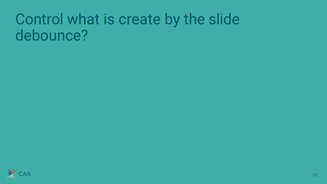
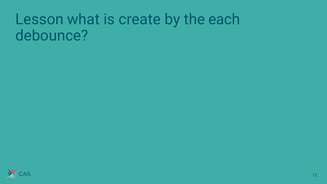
Control: Control -> Lesson (39, 19)
slide: slide -> each (224, 19)
